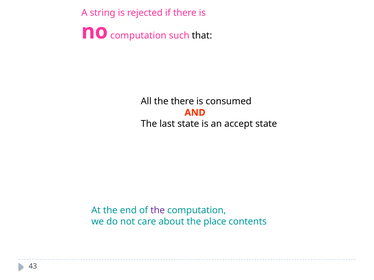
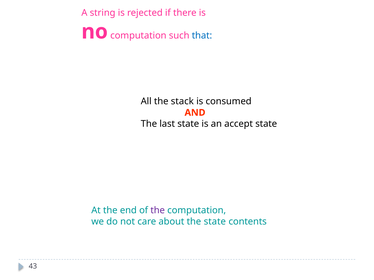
that colour: black -> blue (202, 35)
the there: there -> stack (182, 102)
the place: place -> state (215, 222)
